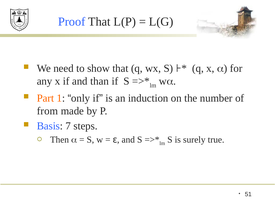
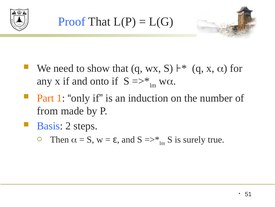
than: than -> onto (100, 81)
7: 7 -> 2 (68, 126)
